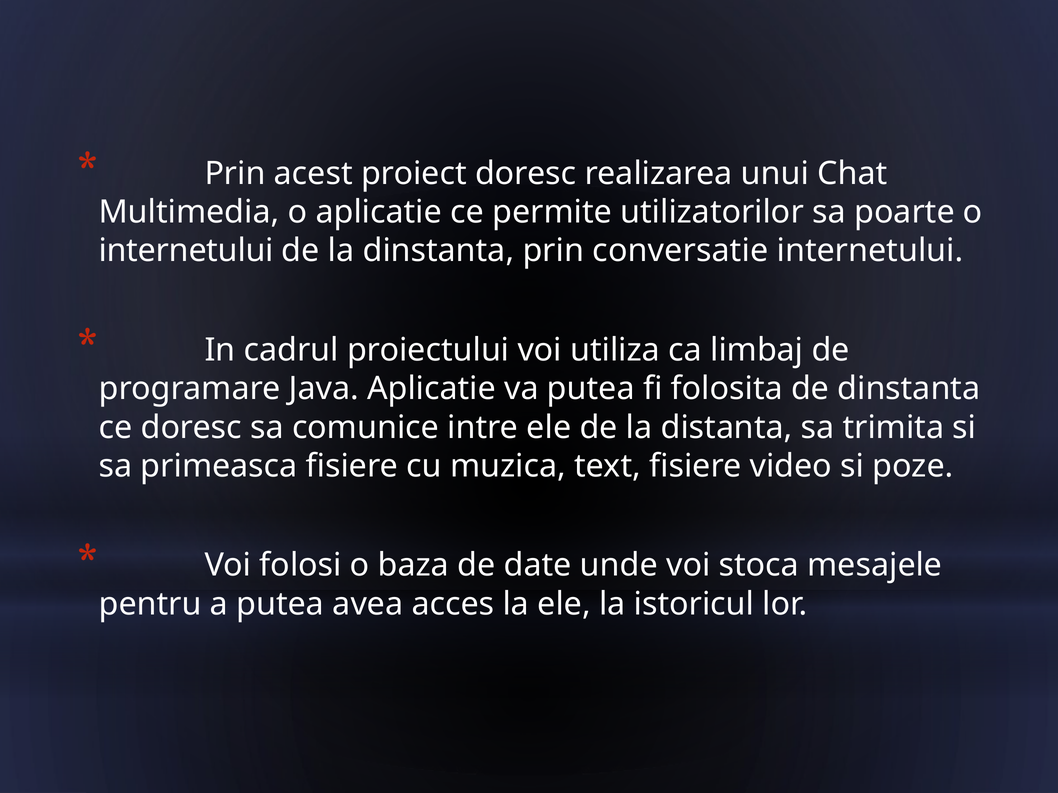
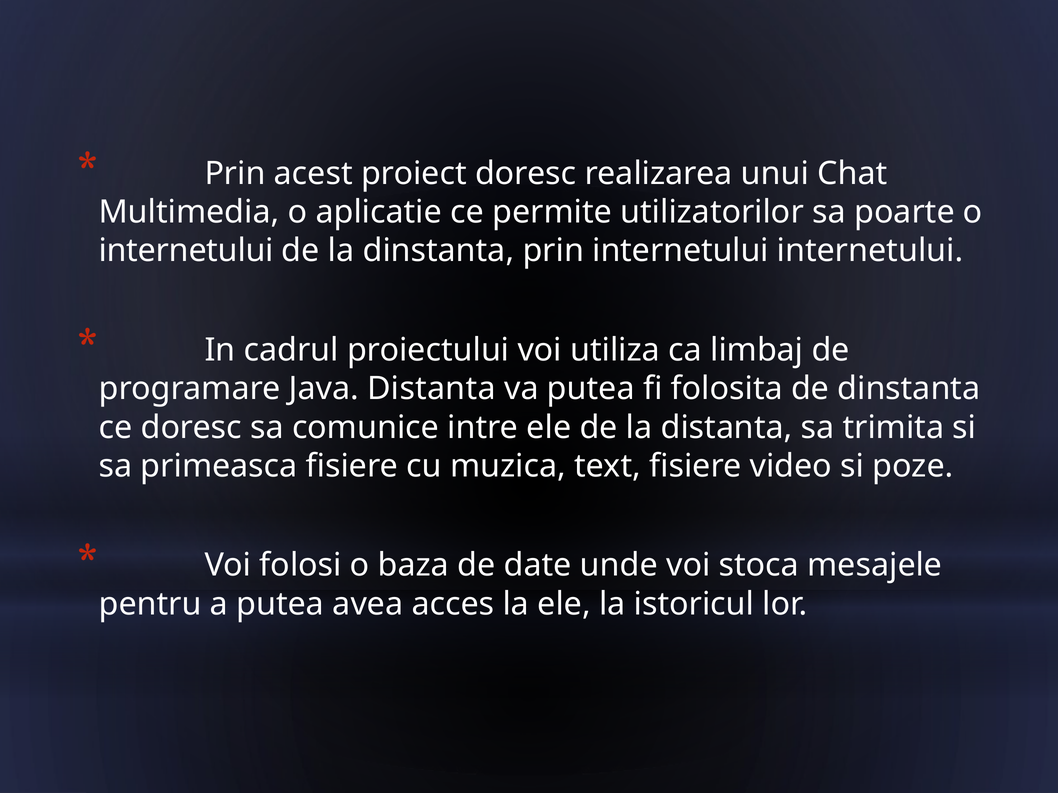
prin conversatie: conversatie -> internetului (681, 251)
Java Aplicatie: Aplicatie -> Distanta (431, 389)
